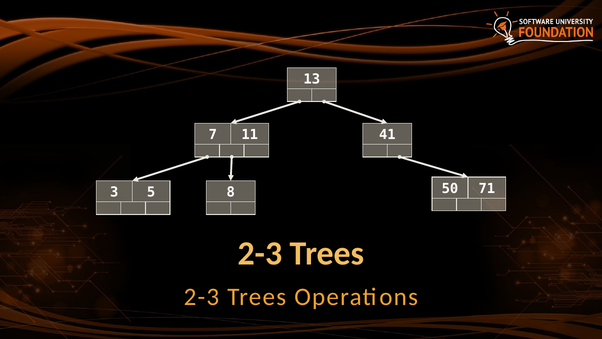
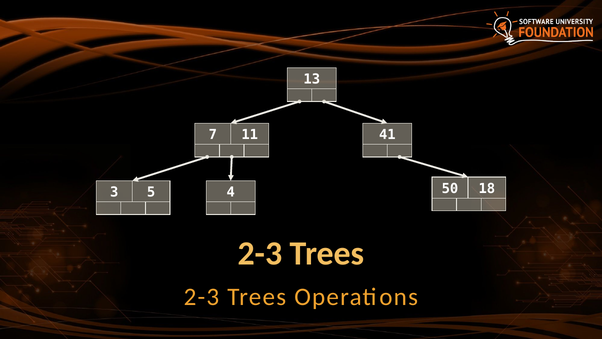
71: 71 -> 18 (487, 188)
8: 8 -> 4 (231, 192)
